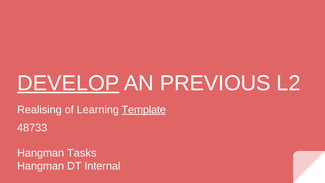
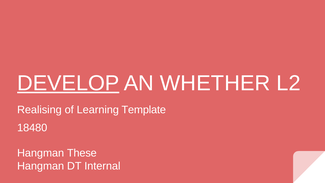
PREVIOUS: PREVIOUS -> WHETHER (215, 83)
Template underline: present -> none (144, 110)
48733: 48733 -> 18480 (32, 128)
Tasks: Tasks -> These (82, 153)
